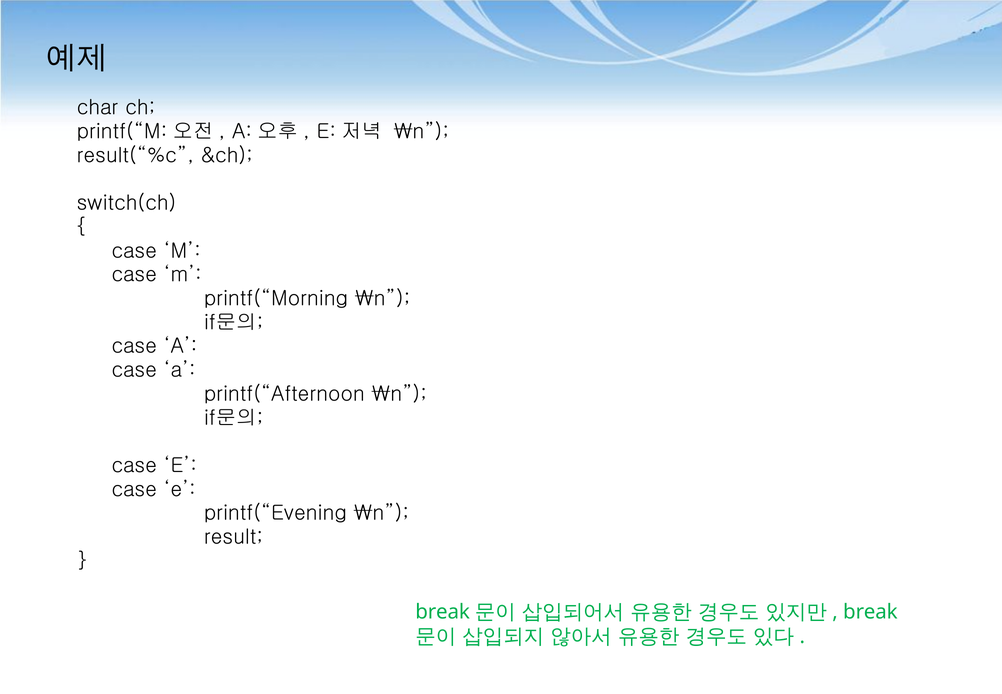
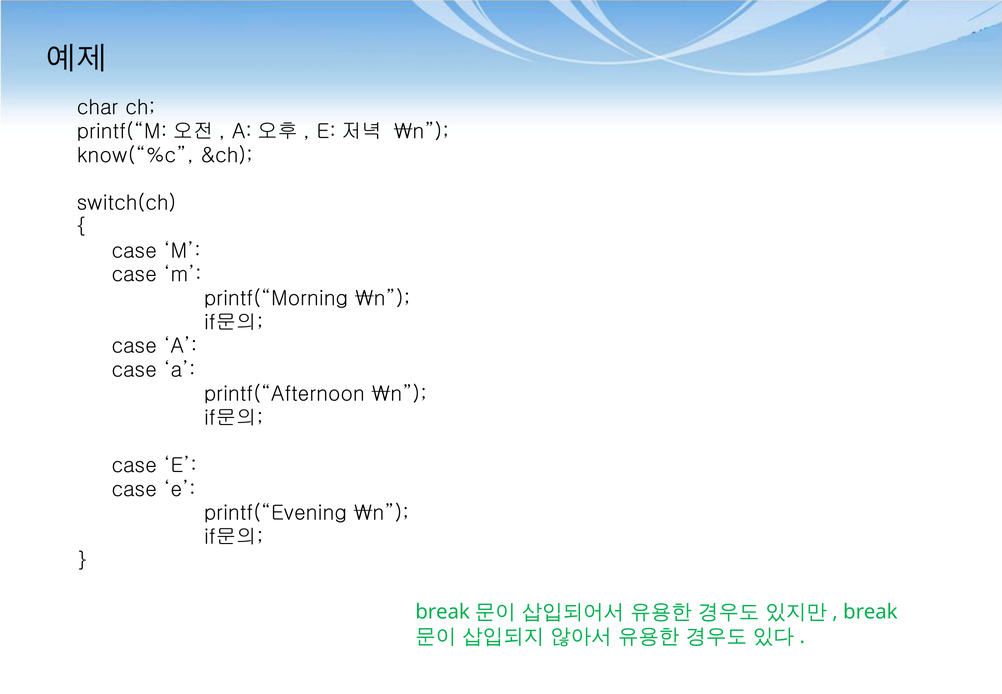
result(“%c: result(“%c -> know(“%c (135, 155)
result: result -> if문의 (234, 537)
